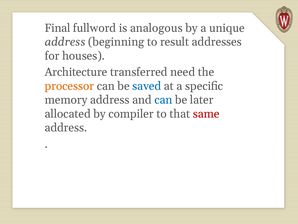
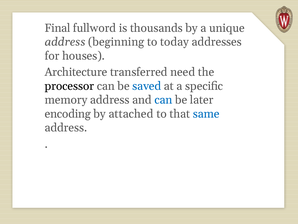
analogous: analogous -> thousands (156, 28)
result: result -> today (174, 42)
processor colour: orange -> black (69, 86)
allocated: allocated -> encoding (68, 114)
compiler: compiler -> attached (131, 114)
same colour: red -> blue (206, 114)
